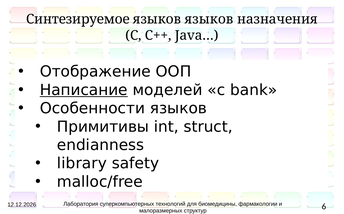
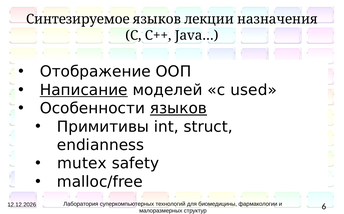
языков языков: языков -> лекции (209, 19)
bank: bank -> used (254, 90)
языков underline: none -> present (178, 108)
library: library -> mutex (82, 163)
